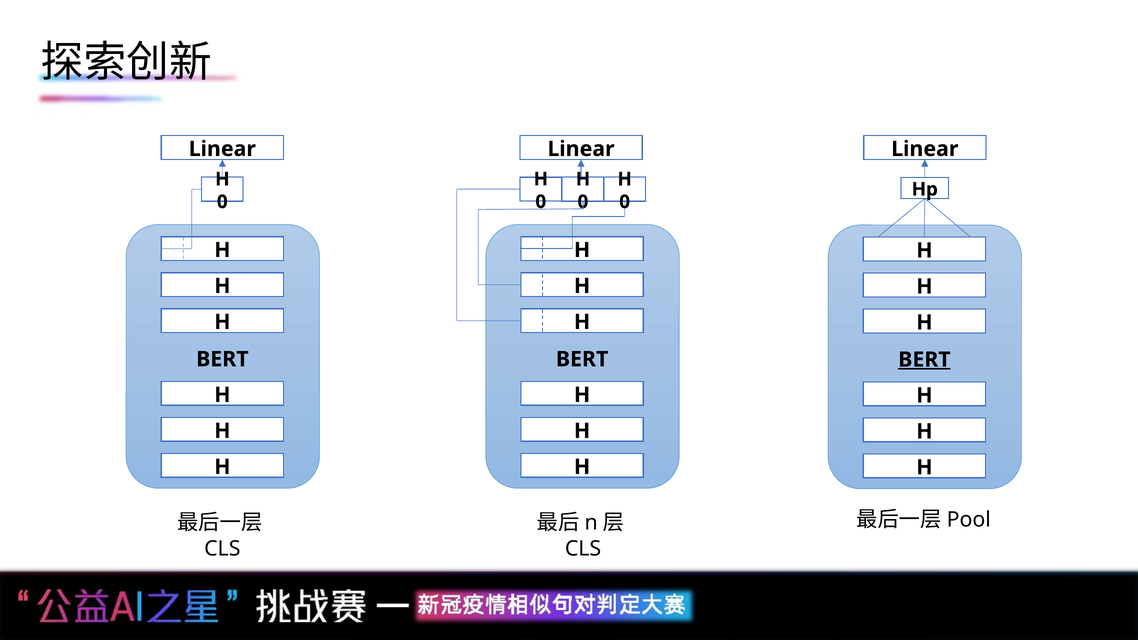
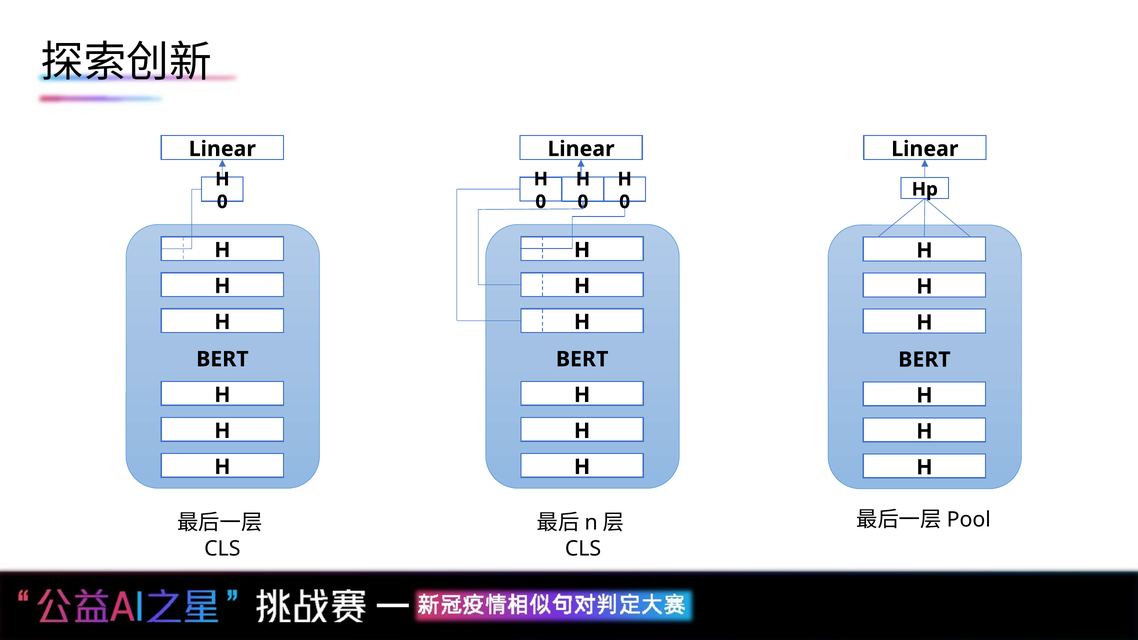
BERT underline: present -> none (924, 360)
